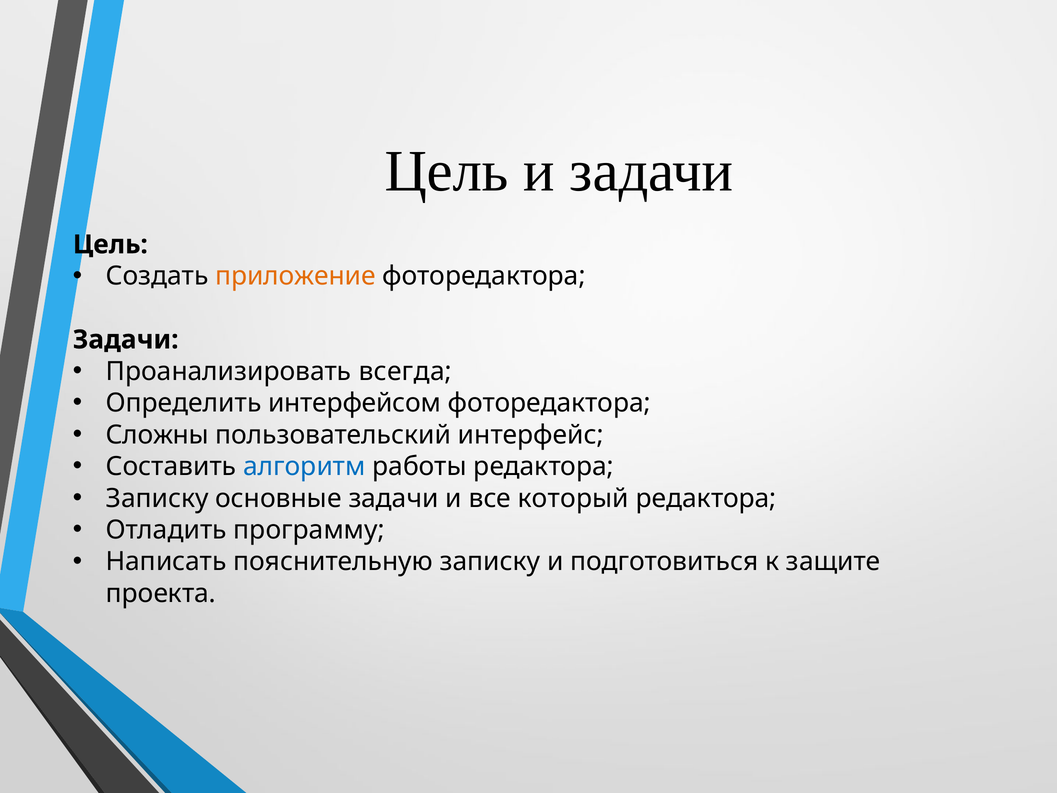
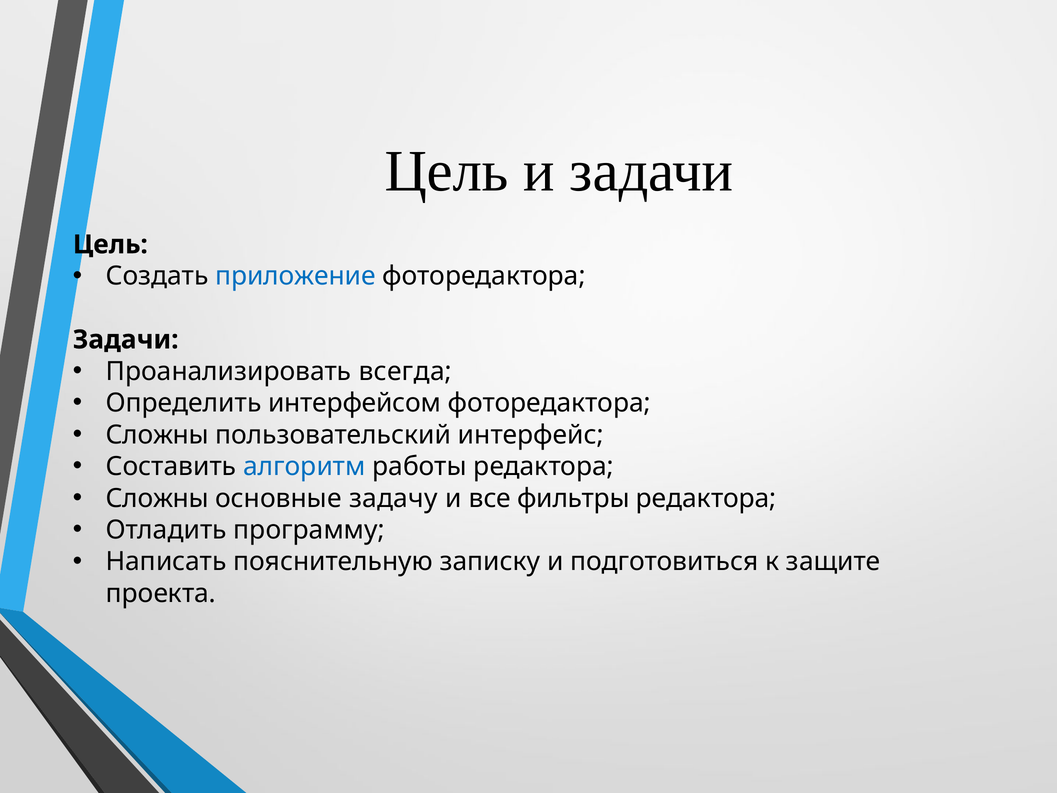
приложение colour: orange -> blue (295, 276)
Записку: Записку -> Сложны (157, 498)
основные задачи: задачи -> задачу (393, 498)
который: который -> фильтры (573, 498)
